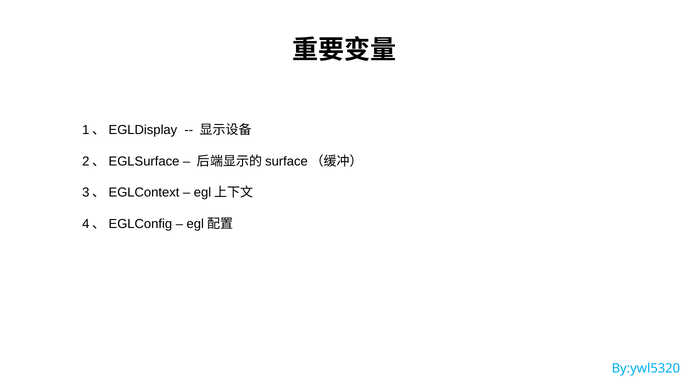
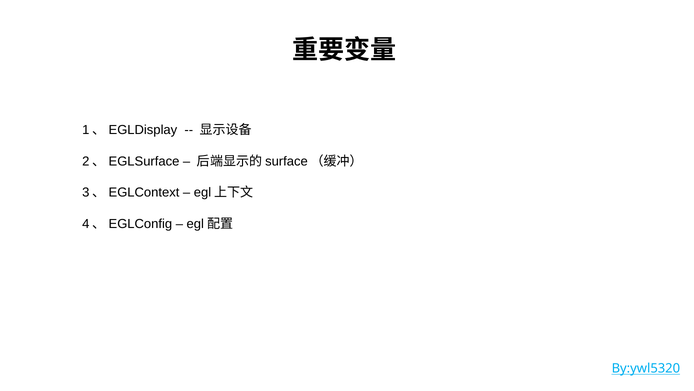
By:ywl5320 underline: none -> present (646, 368)
